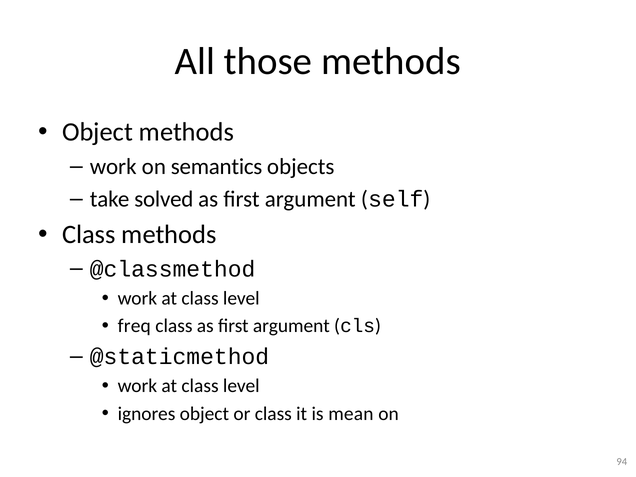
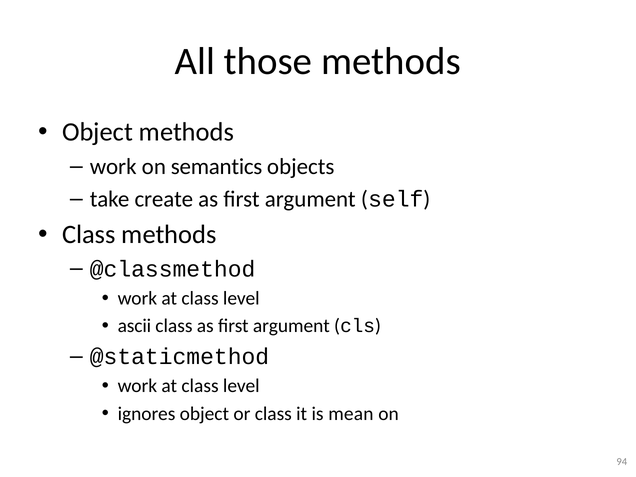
solved: solved -> create (164, 199)
freq: freq -> ascii (134, 326)
